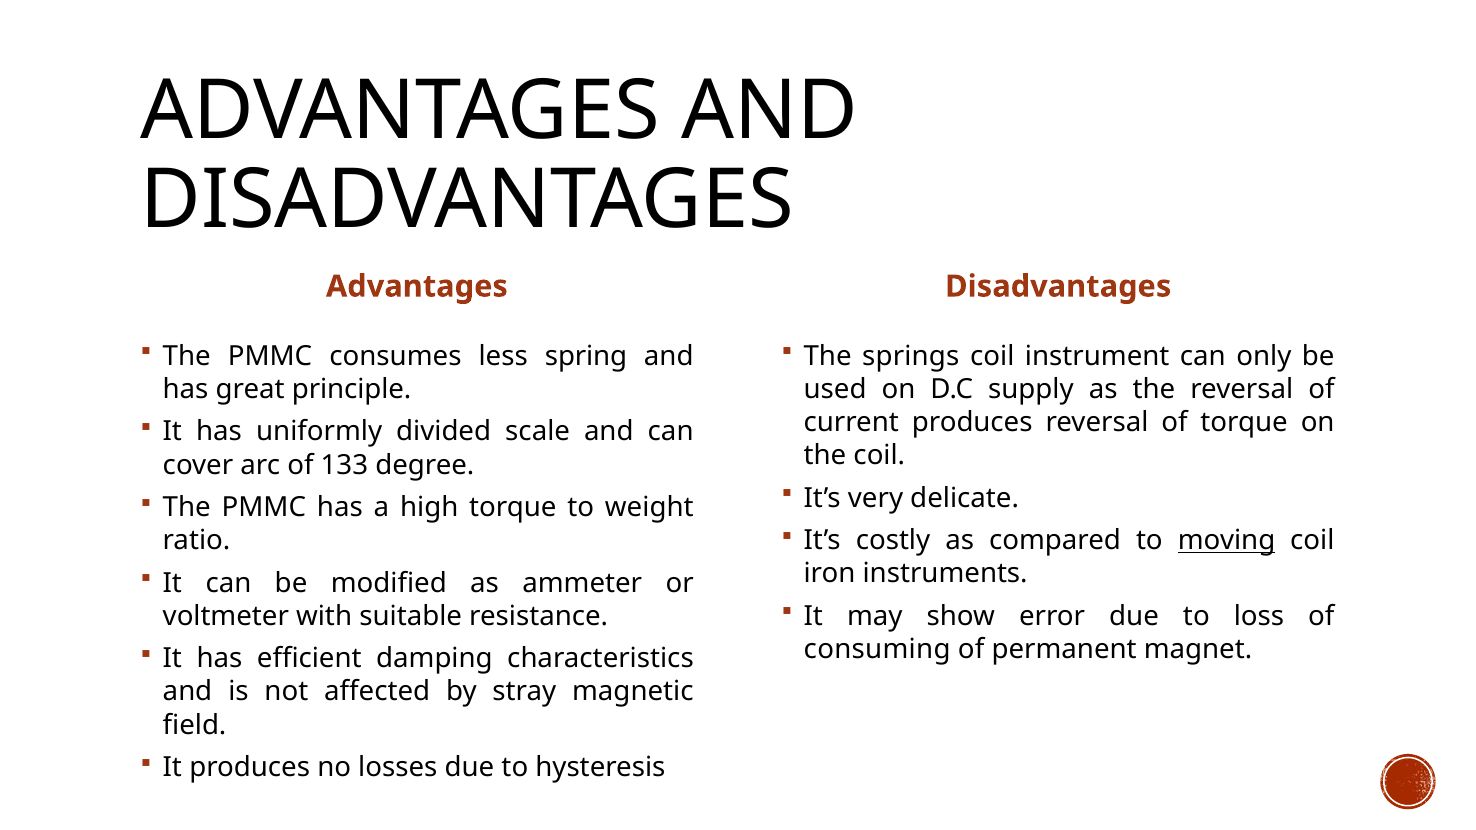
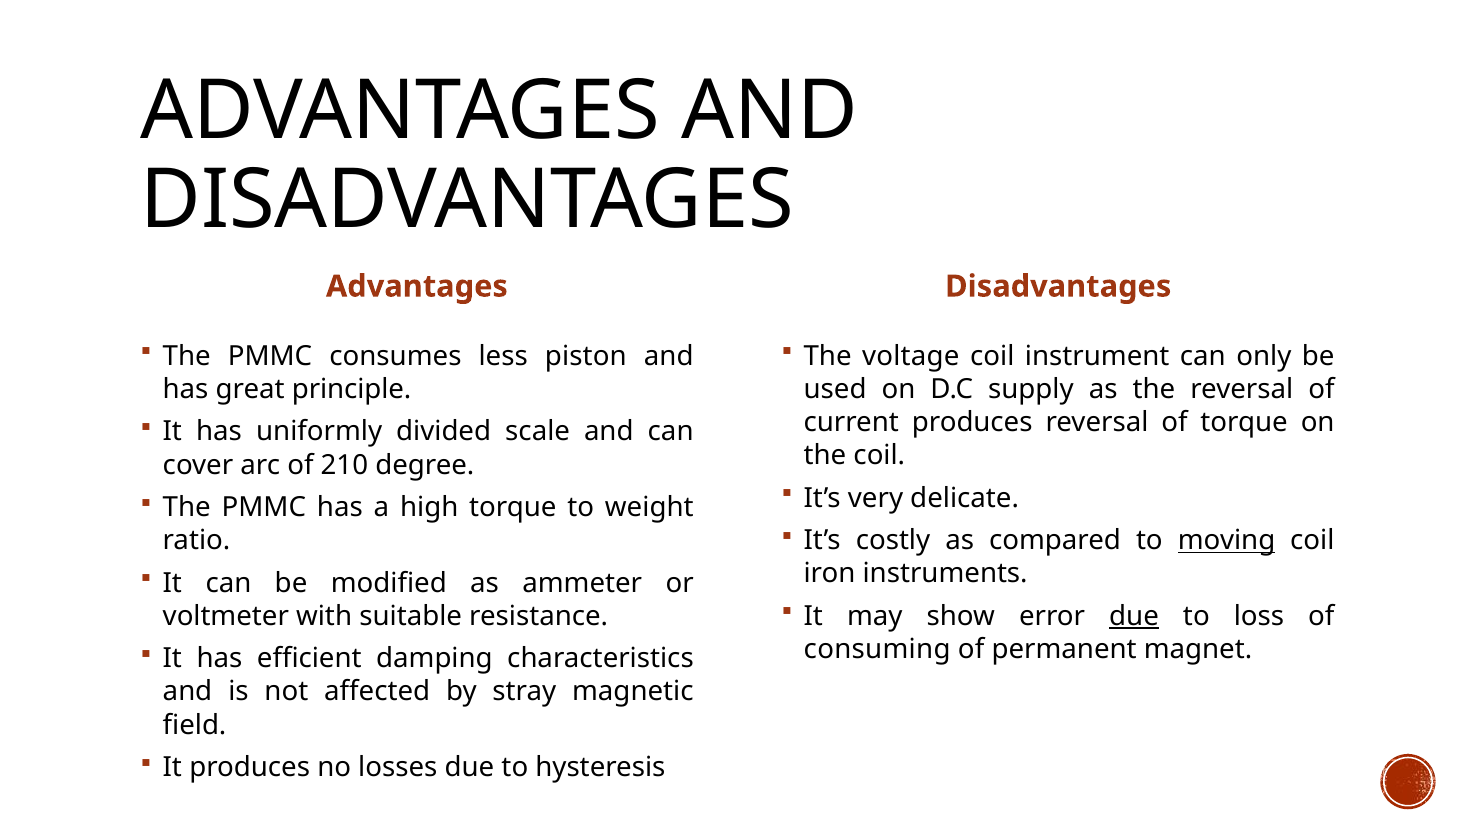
spring: spring -> piston (586, 356)
springs: springs -> voltage (911, 356)
133: 133 -> 210 (344, 465)
due underline: none -> present (1134, 616)
